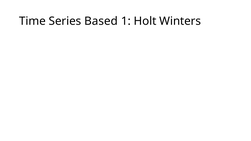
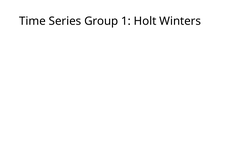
Based: Based -> Group (101, 21)
